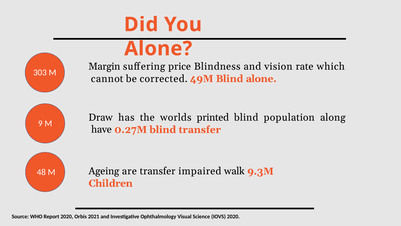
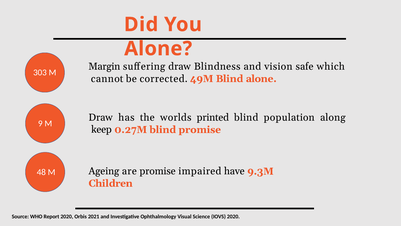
suffering price: price -> draw (180, 67)
rate: rate -> safe (305, 67)
have: have -> keep (102, 129)
blind transfer: transfer -> promise (200, 129)
are transfer: transfer -> promise (158, 171)
walk: walk -> have (234, 171)
